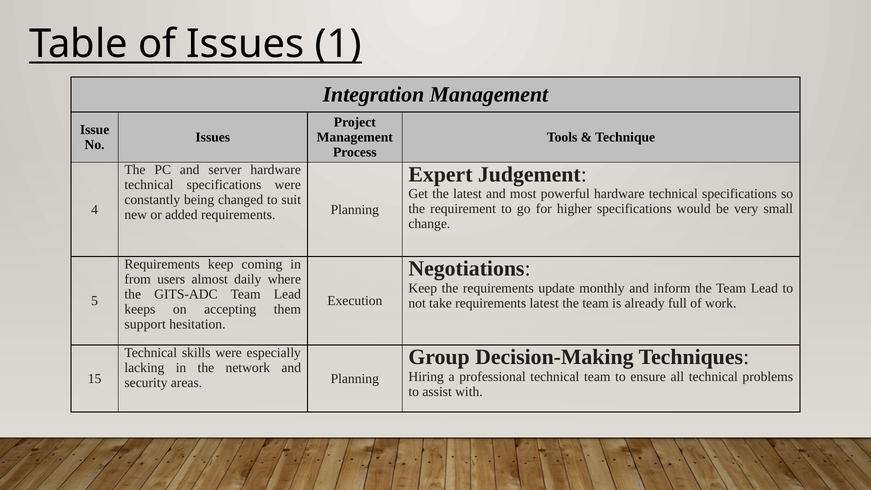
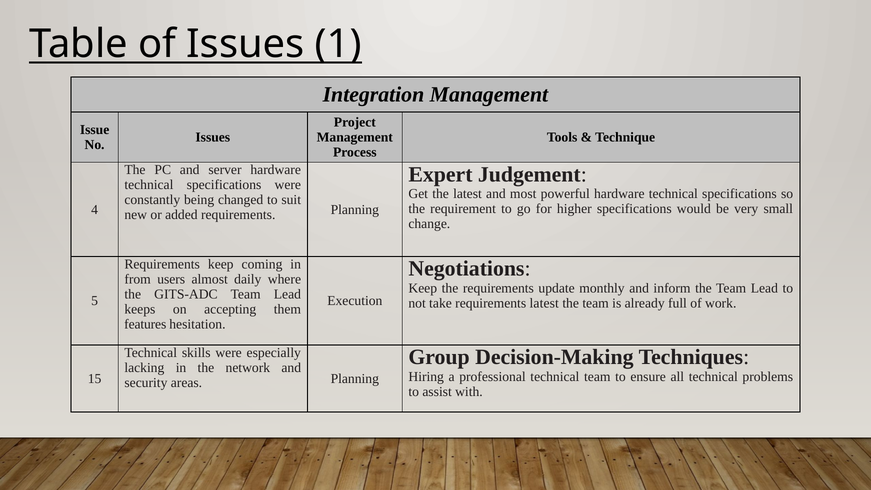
support: support -> features (145, 324)
